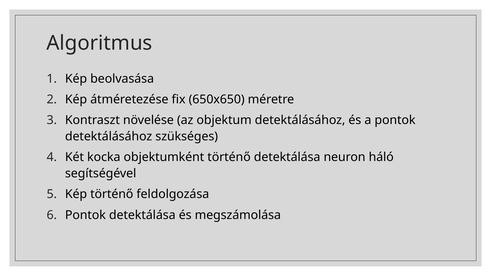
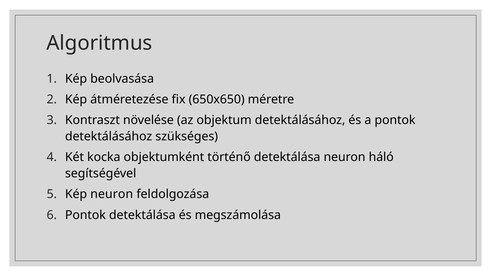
Kép történő: történő -> neuron (112, 194)
